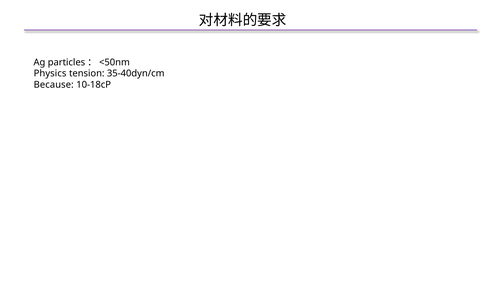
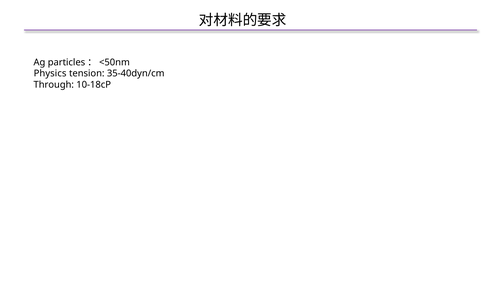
Because: Because -> Through (54, 85)
